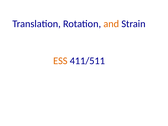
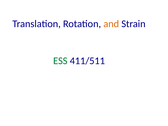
ESS colour: orange -> green (60, 61)
